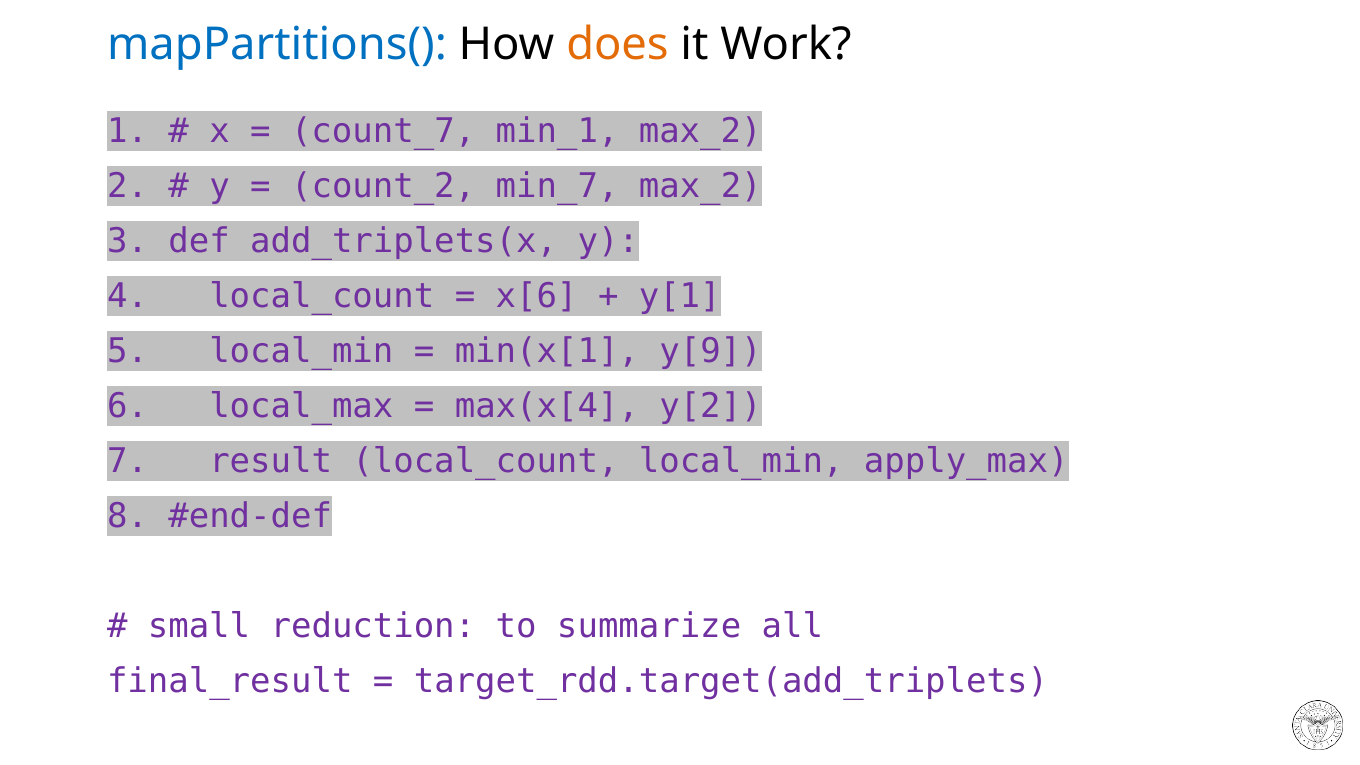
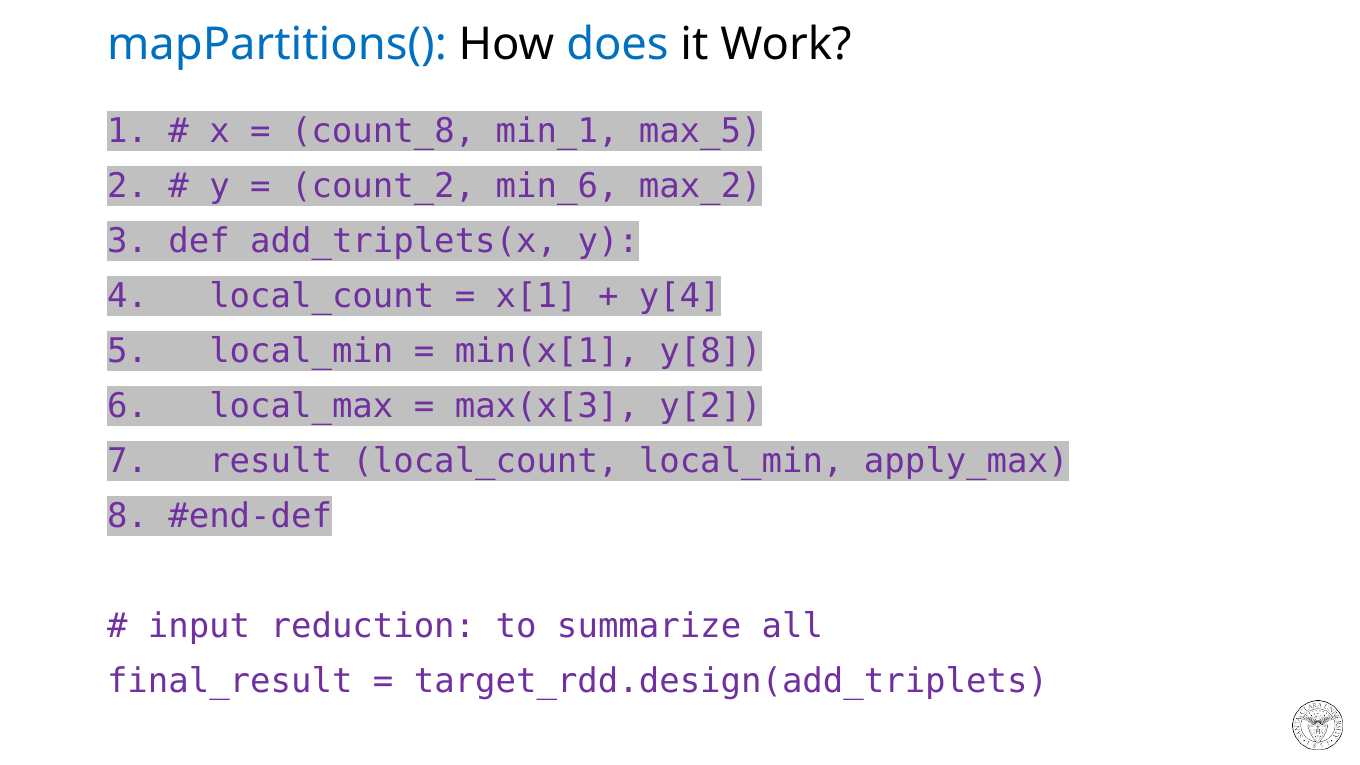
does colour: orange -> blue (617, 44)
count_7: count_7 -> count_8 (383, 132)
min_1 max_2: max_2 -> max_5 (700, 132)
min_7: min_7 -> min_6 (557, 187)
x[6: x[6 -> x[1 (537, 297)
y[1: y[1 -> y[4 (680, 297)
y[9: y[9 -> y[8 (711, 352)
max(x[4: max(x[4 -> max(x[3 (547, 407)
small: small -> input (199, 626)
target_rdd.target(add_triplets: target_rdd.target(add_triplets -> target_rdd.design(add_triplets (731, 681)
